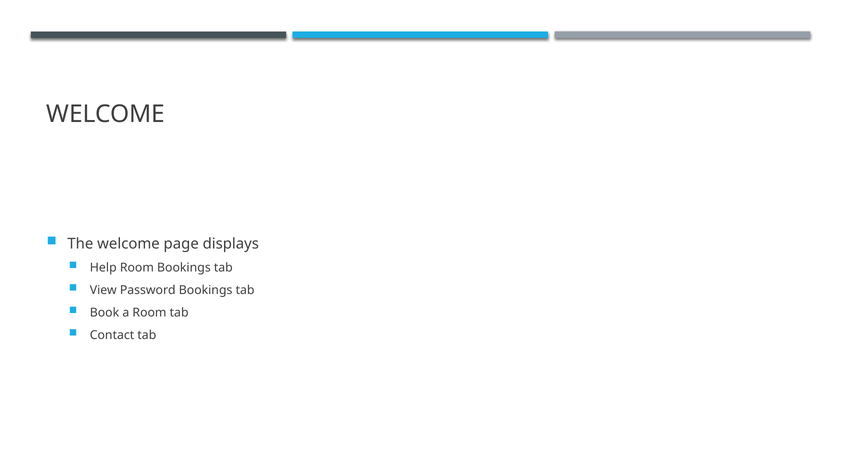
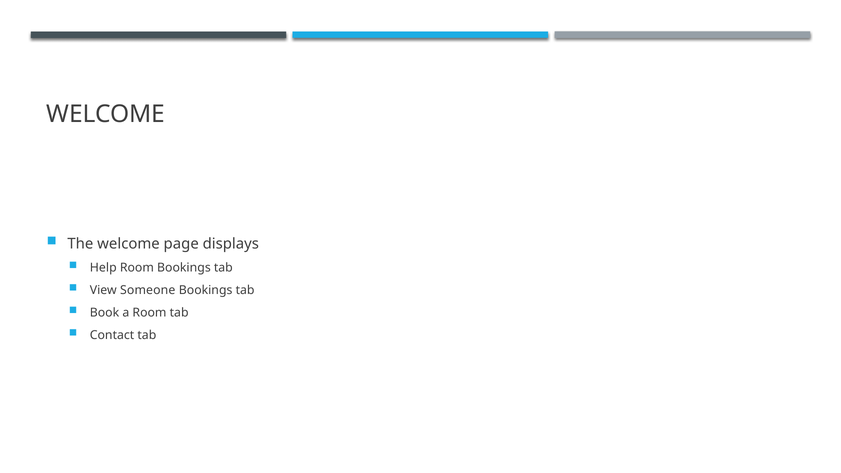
Password: Password -> Someone (148, 290)
